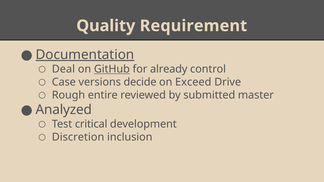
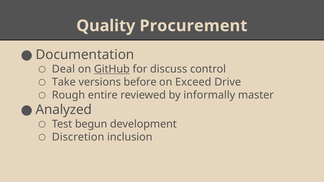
Requirement: Requirement -> Procurement (193, 26)
Documentation underline: present -> none (85, 55)
already: already -> discuss (169, 69)
Case: Case -> Take (64, 82)
decide: decide -> before (140, 82)
submitted: submitted -> informally (209, 95)
critical: critical -> begun (91, 124)
